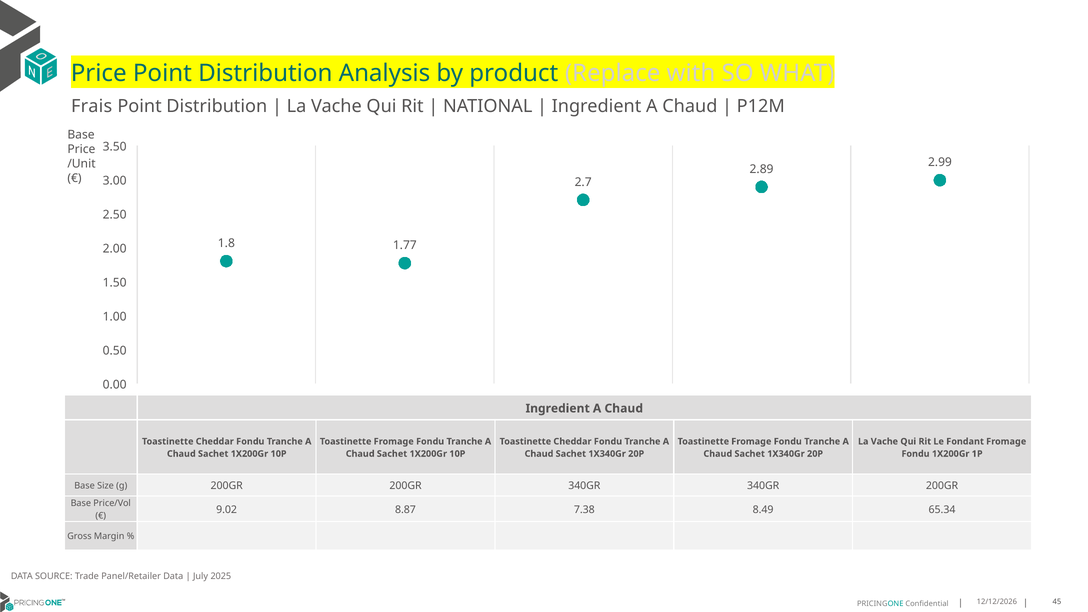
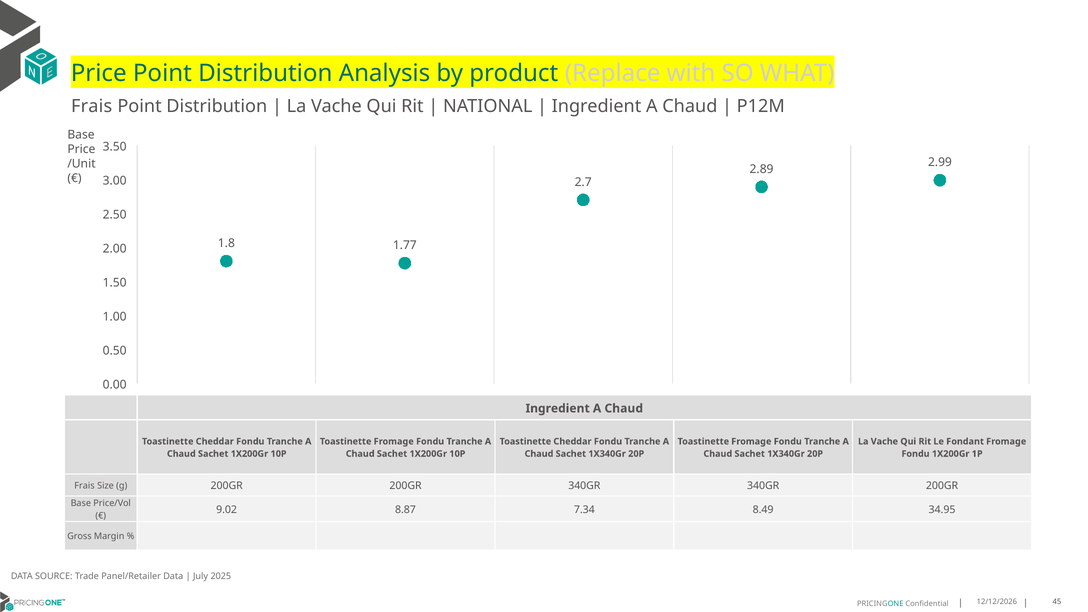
Base: Base -> Frais (84, 486)
7.38: 7.38 -> 7.34 (584, 510)
65.34: 65.34 -> 34.95 (942, 510)
